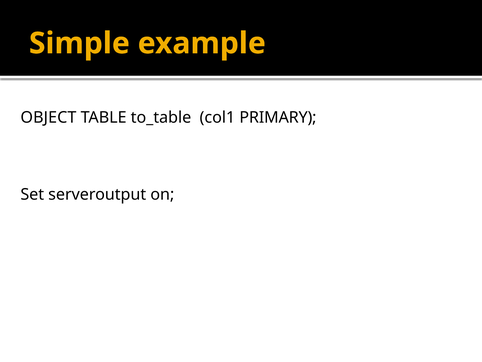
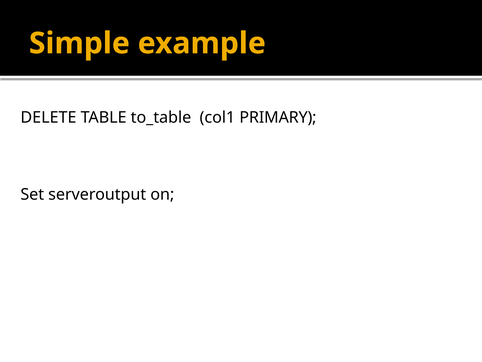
OBJECT: OBJECT -> DELETE (48, 117)
